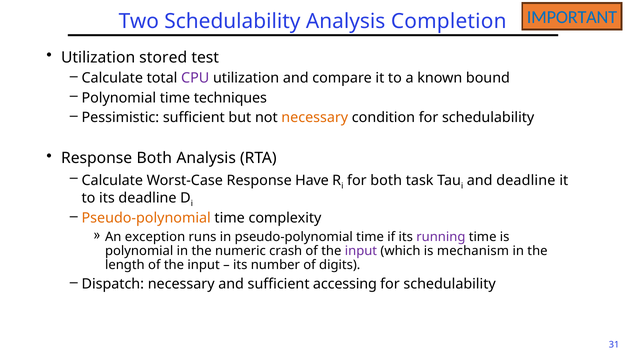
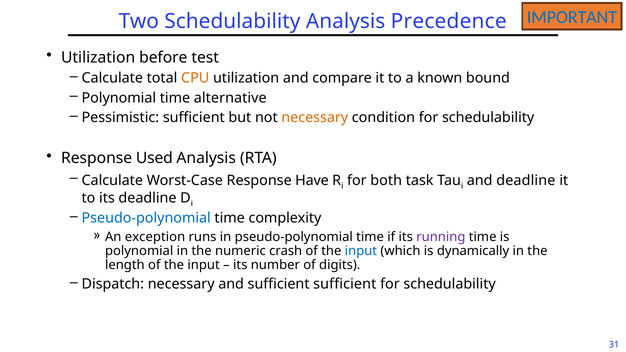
Completion: Completion -> Precedence (449, 21)
stored: stored -> before (163, 58)
CPU colour: purple -> orange (195, 78)
techniques: techniques -> alternative (230, 98)
Response Both: Both -> Used (154, 158)
Pseudo-polynomial colour: orange -> blue (146, 218)
input colour: purple -> blue (361, 251)
mechanism: mechanism -> dynamically (473, 251)
sufficient accessing: accessing -> sufficient (345, 284)
